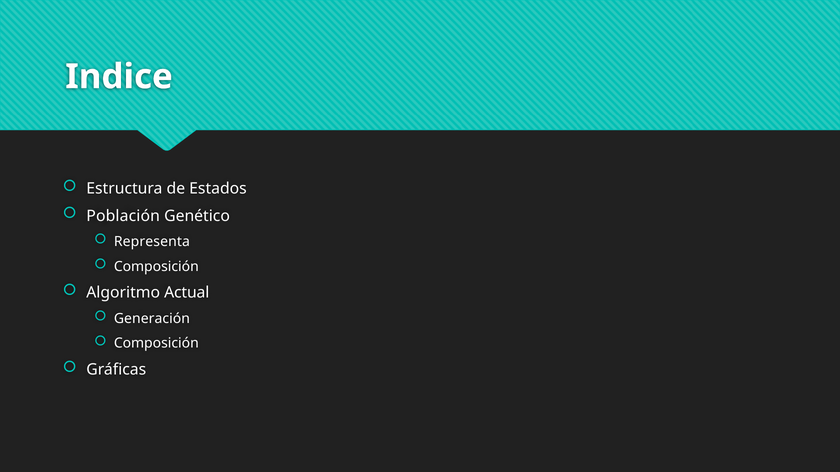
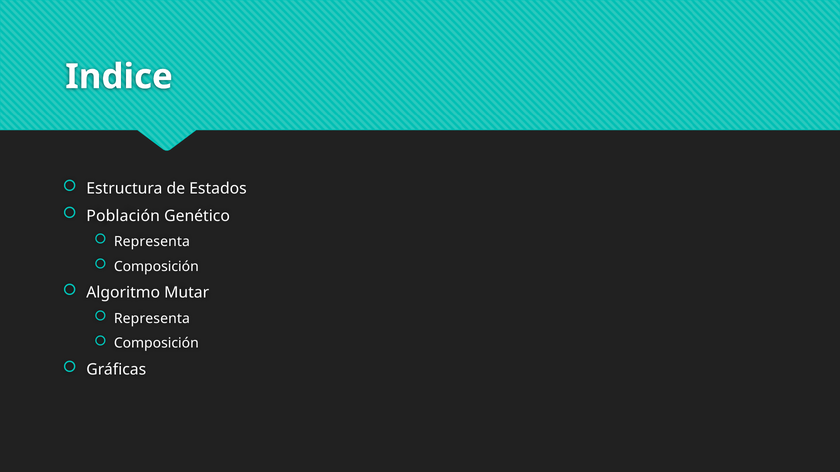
Actual: Actual -> Mutar (187, 293)
Generación: Generación -> Representa (152, 319)
